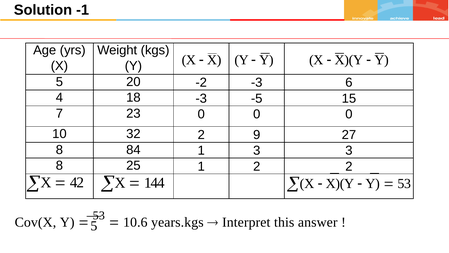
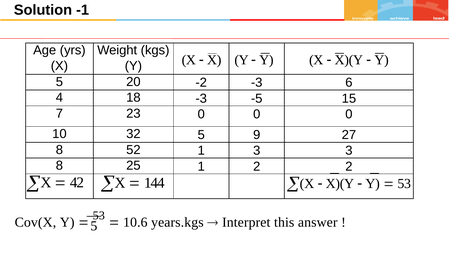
32 2: 2 -> 5 (201, 135)
84: 84 -> 52 (133, 150)
